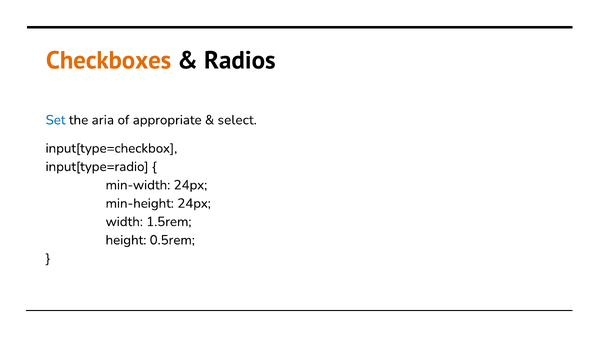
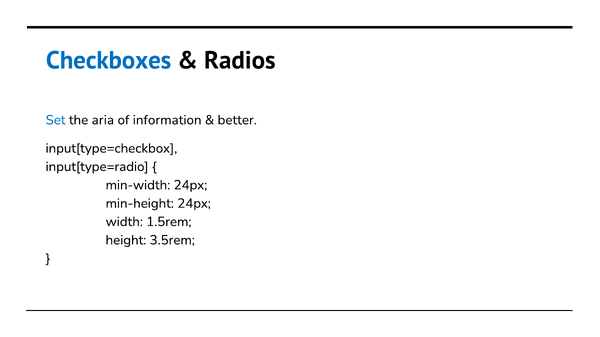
Checkboxes colour: orange -> blue (109, 61)
appropriate: appropriate -> information (167, 120)
select: select -> better (237, 120)
0.5rem: 0.5rem -> 3.5rem (172, 240)
